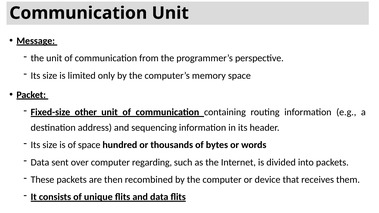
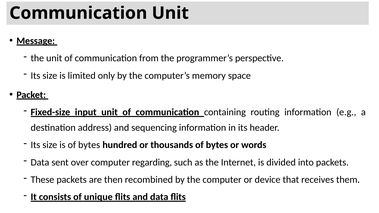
other: other -> input (86, 112)
is of space: space -> bytes (89, 145)
